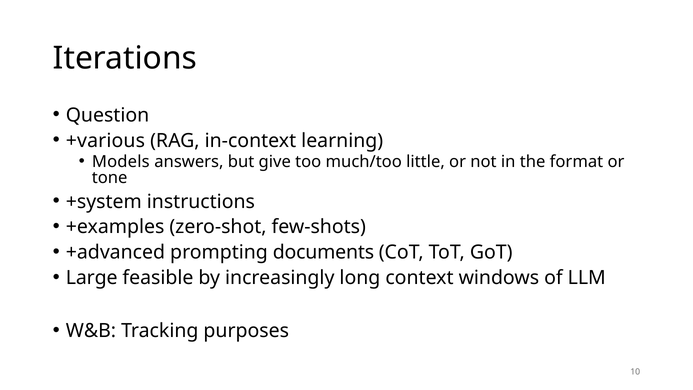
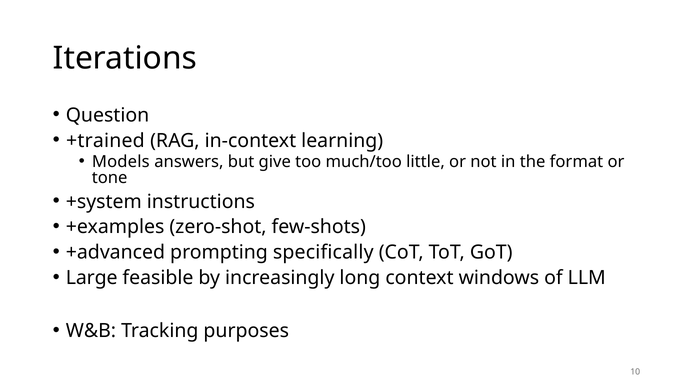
+various: +various -> +trained (105, 141)
documents: documents -> specifically (323, 252)
